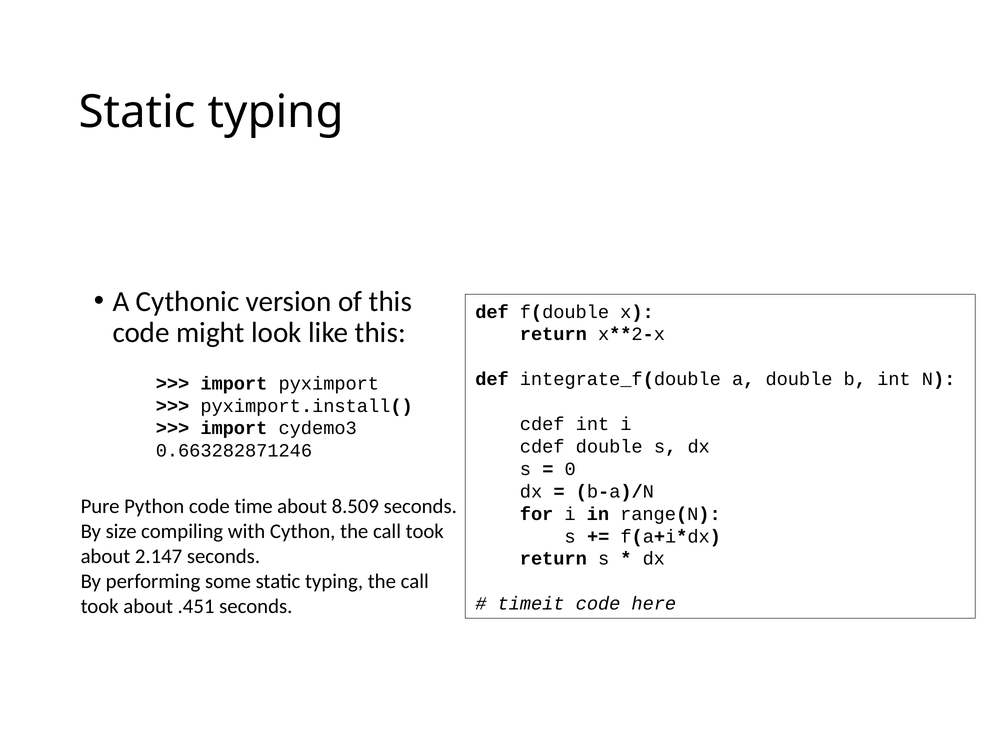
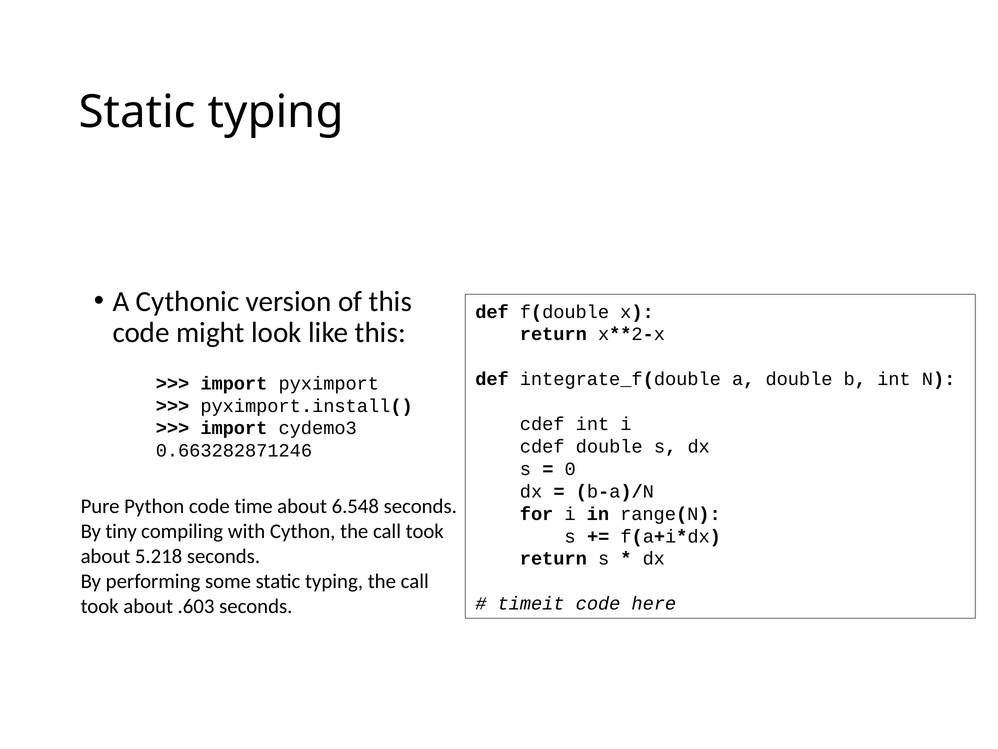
8.509: 8.509 -> 6.548 (355, 506)
size: size -> tiny (121, 531)
2.147: 2.147 -> 5.218 (159, 556)
.451: .451 -> .603 (196, 606)
